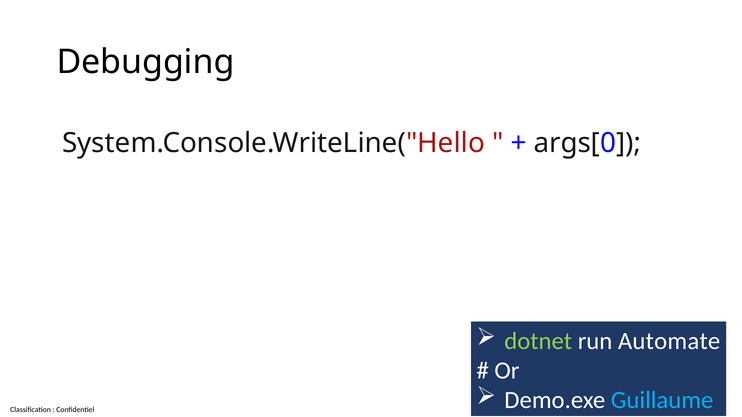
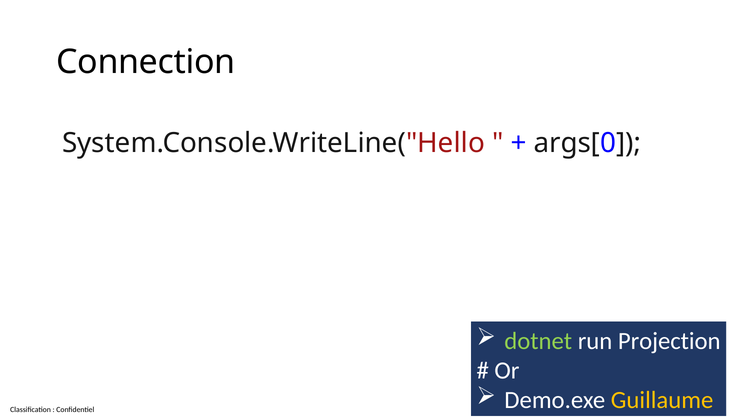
Debugging: Debugging -> Connection (146, 62)
Automate: Automate -> Projection (669, 341)
Guillaume colour: light blue -> yellow (662, 401)
